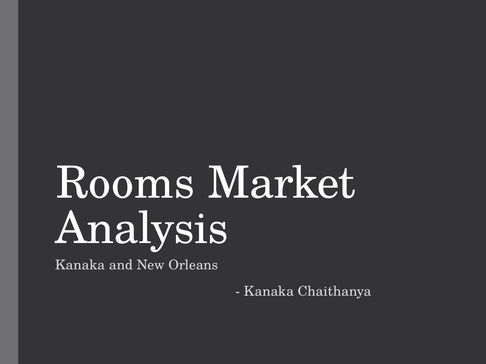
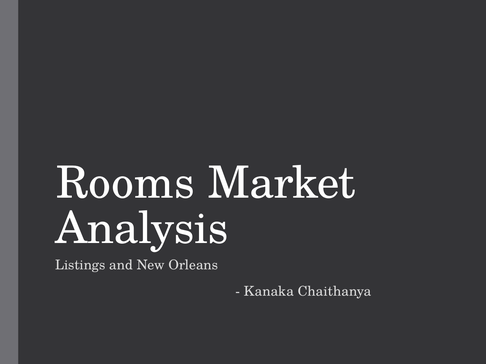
Kanaka: Kanaka -> Listings (80, 265)
